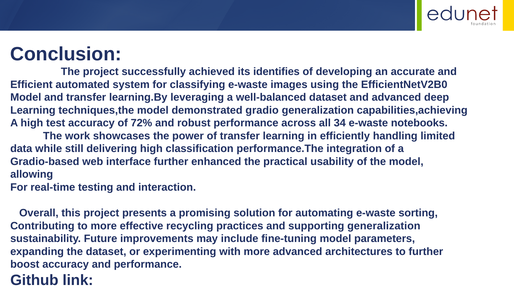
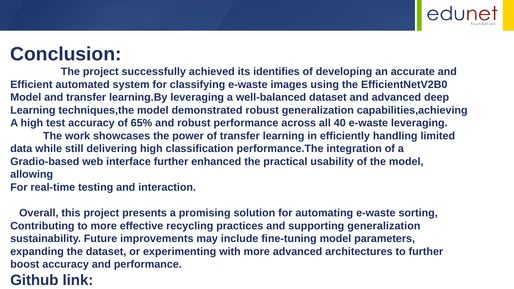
demonstrated gradio: gradio -> robust (262, 110)
72%: 72% -> 65% (141, 123)
34: 34 -> 40 (340, 123)
e-waste notebooks: notebooks -> leveraging (419, 123)
